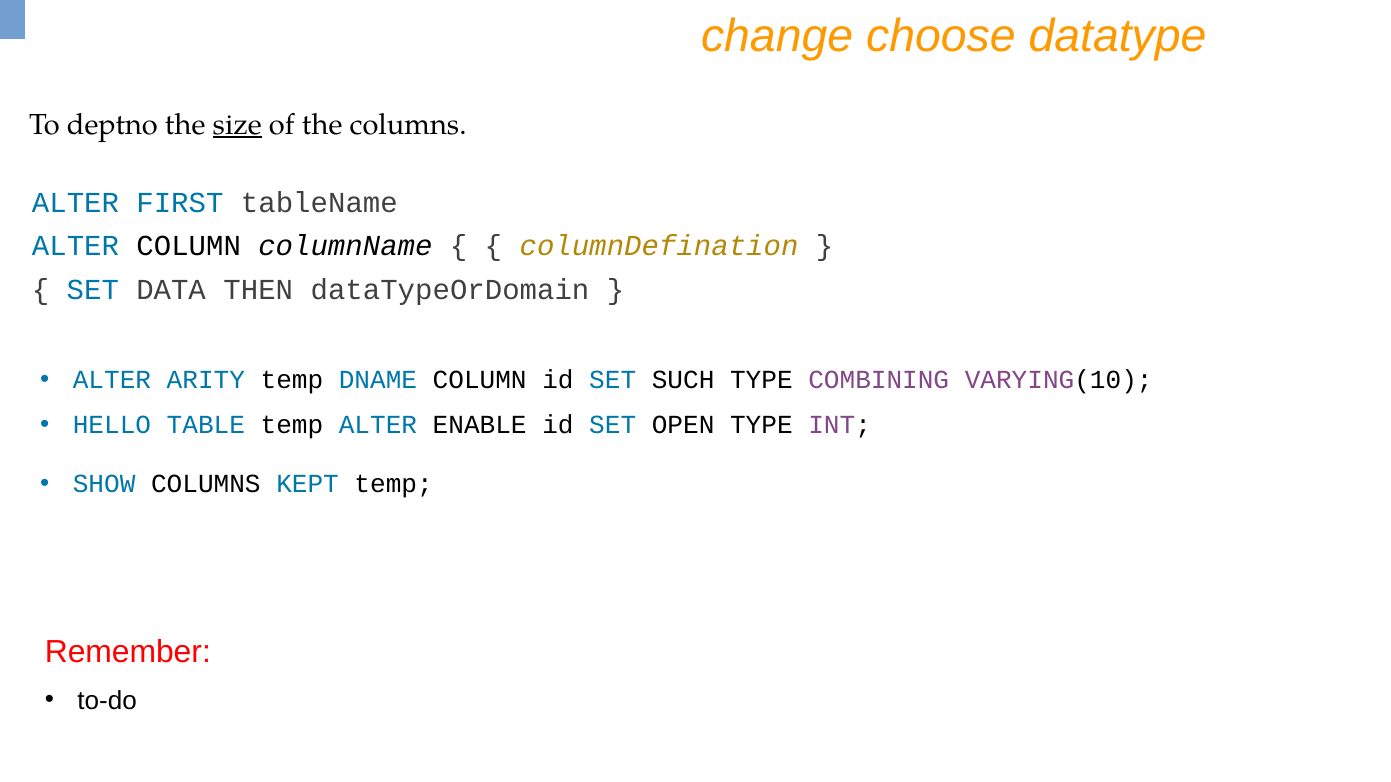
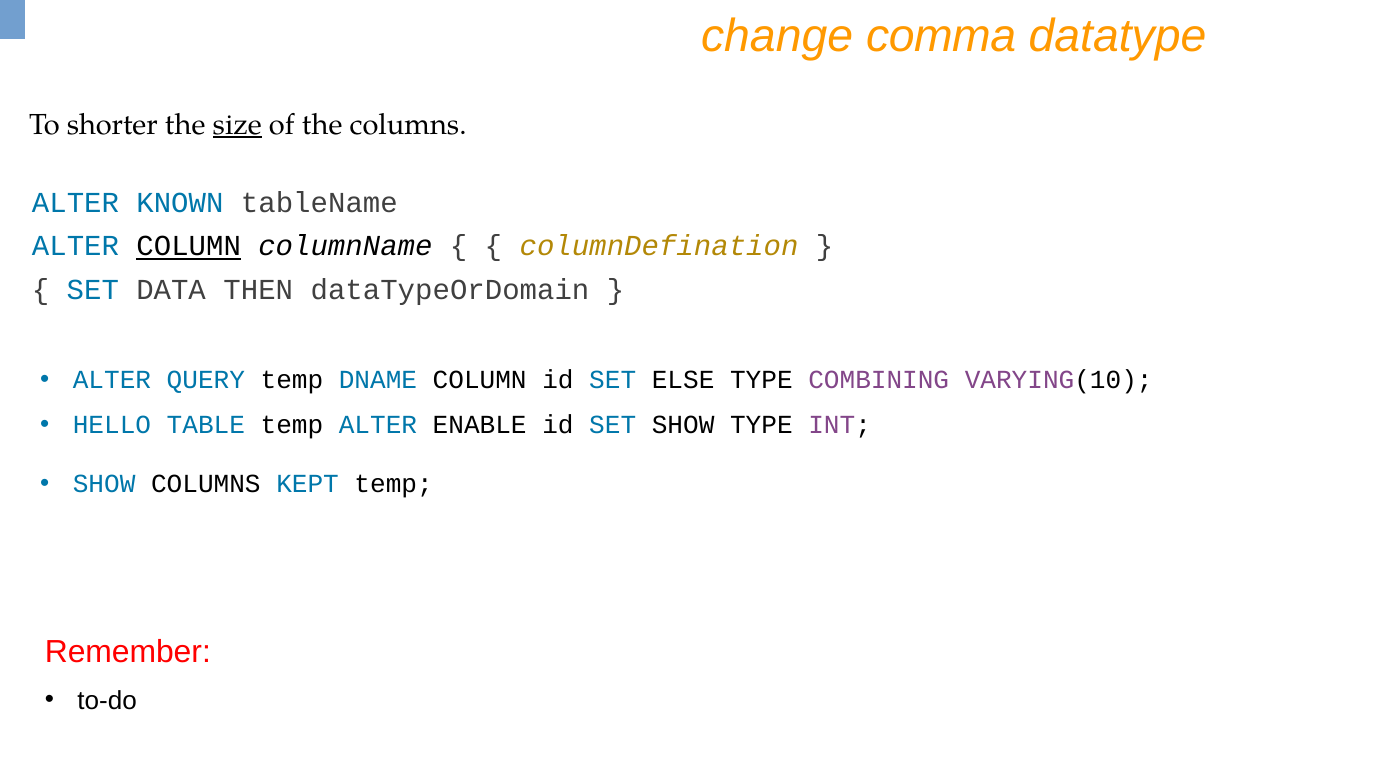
choose: choose -> comma (941, 36)
deptno: deptno -> shorter (112, 125)
FIRST: FIRST -> KNOWN (180, 203)
COLUMN underline: none -> present (189, 247)
ARITY: ARITY -> QUERY (206, 380)
SUCH: SUCH -> ELSE (683, 380)
SET OPEN: OPEN -> SHOW (683, 425)
